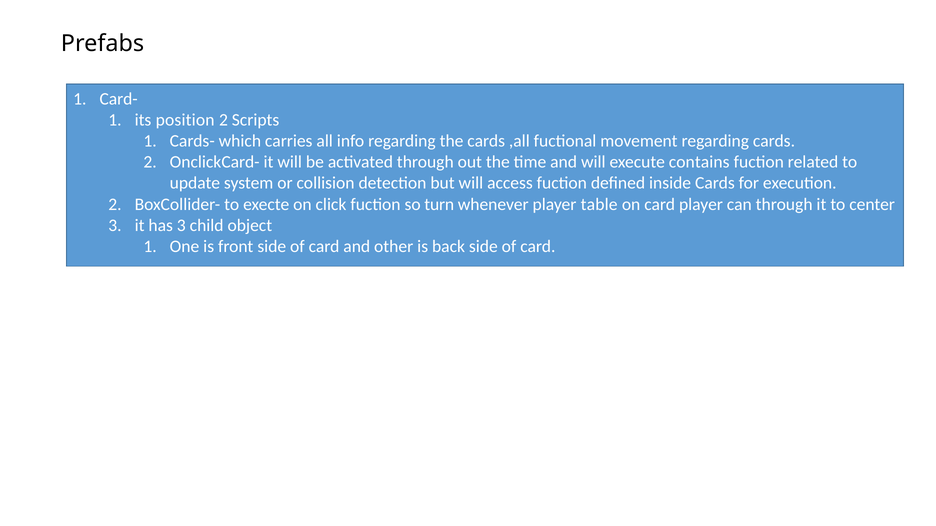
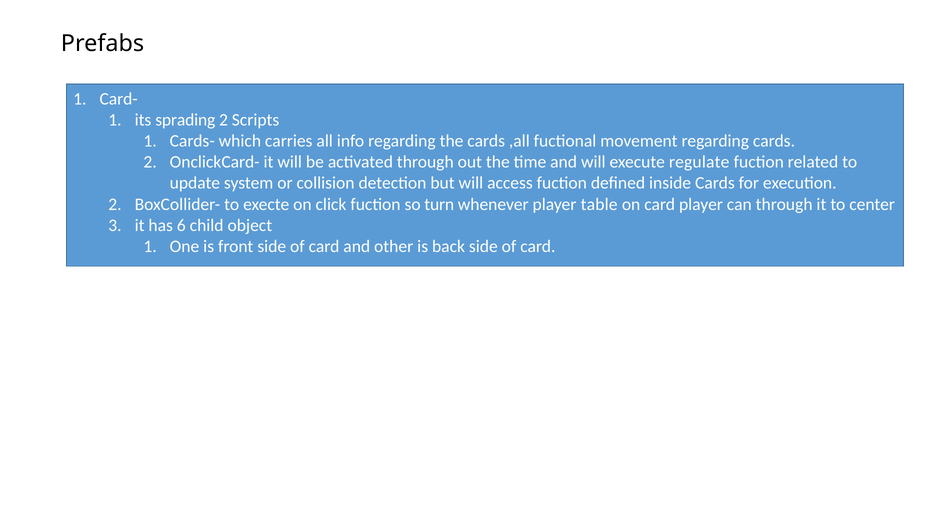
position: position -> sprading (185, 120)
contains: contains -> regulate (699, 162)
has 3: 3 -> 6 (181, 225)
